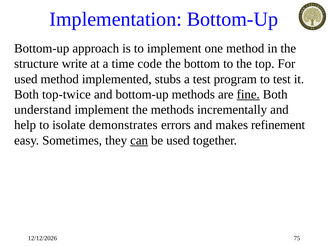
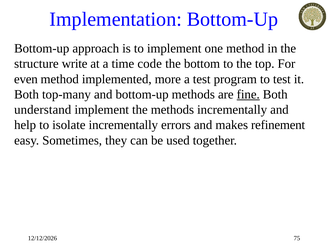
used: used -> even (26, 79)
stubs: stubs -> more (168, 79)
top-twice: top-twice -> top-many (66, 94)
isolate demonstrates: demonstrates -> incrementally (123, 125)
can underline: present -> none (139, 140)
